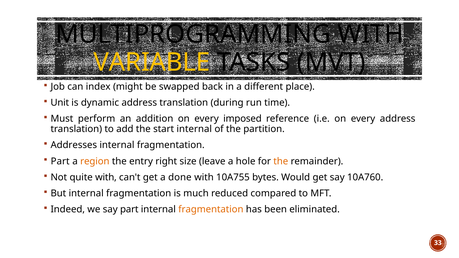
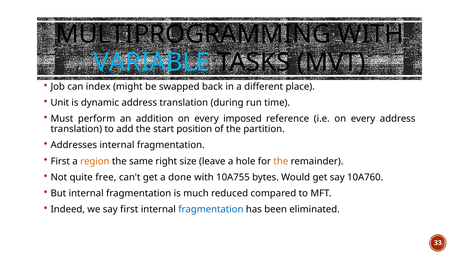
VARIABLE colour: yellow -> light blue (152, 62)
start internal: internal -> position (194, 129)
Part: Part -> First (60, 161)
entry: entry -> same (141, 161)
quite with: with -> free (106, 177)
say part: part -> first (129, 210)
fragmentation colour: orange -> blue (211, 210)
